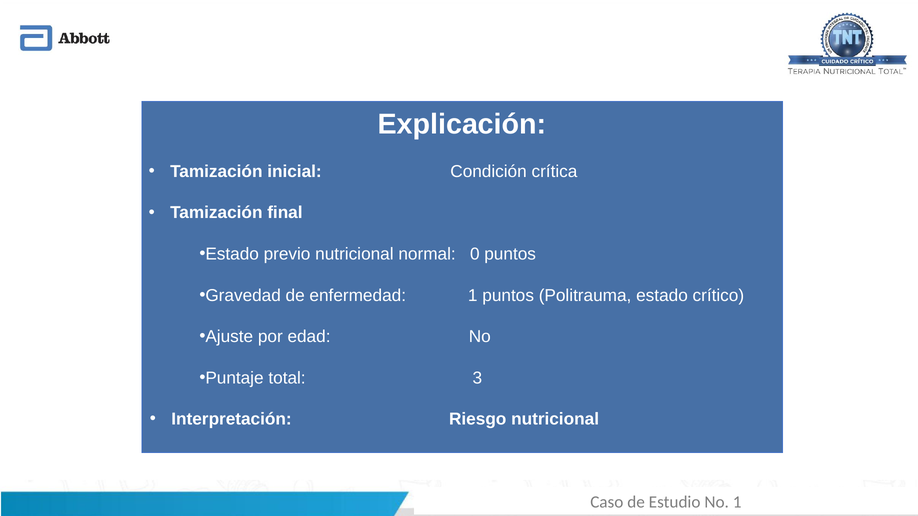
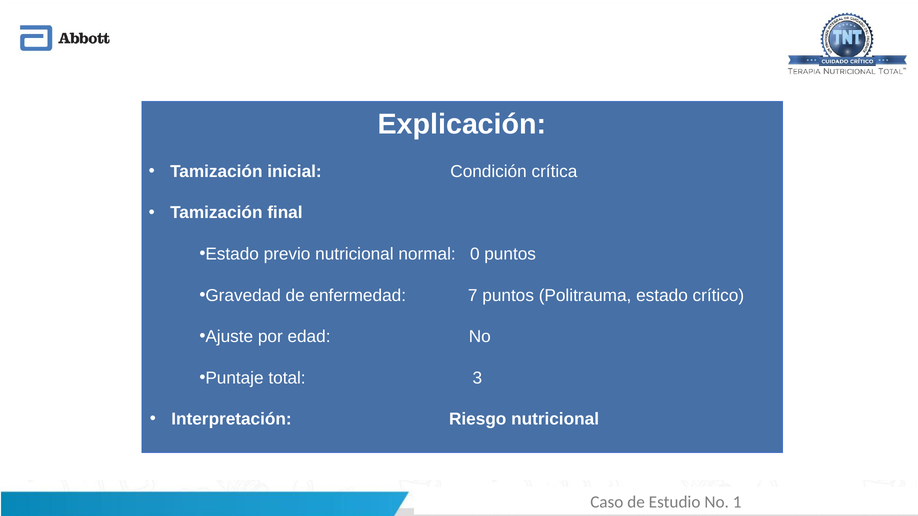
enfermedad 1: 1 -> 7 (473, 296)
